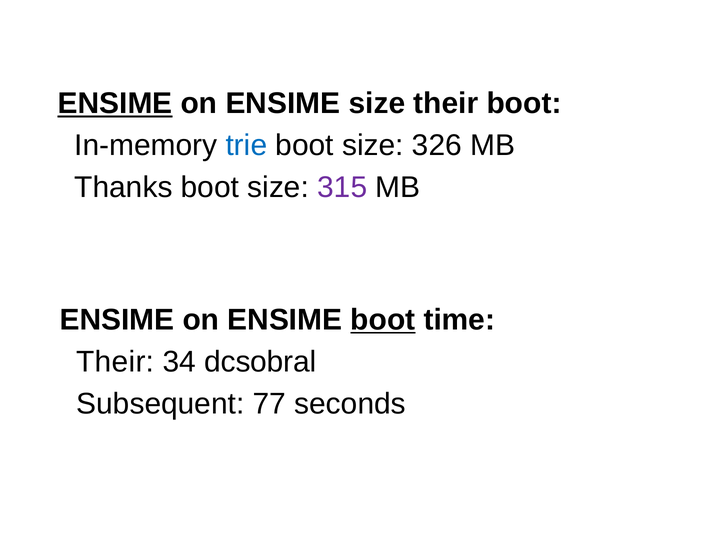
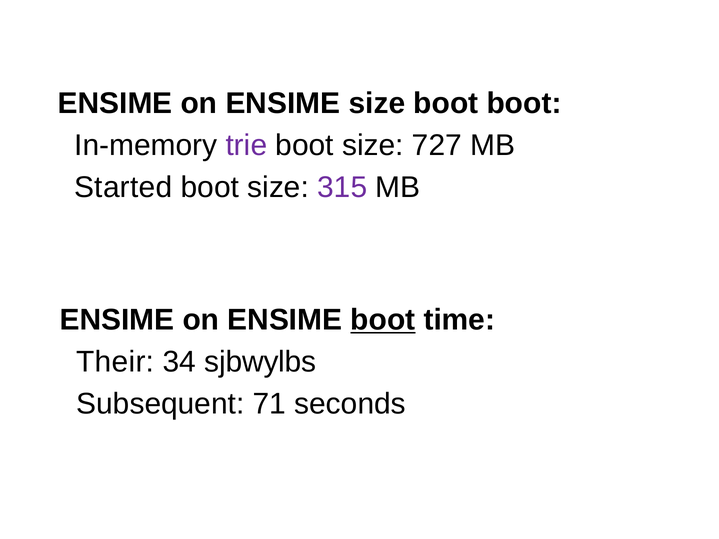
ENSIME underline: present -> none (115, 104)
size their: their -> boot (446, 104)
trie colour: blue -> purple (246, 146)
326: 326 -> 727 (437, 146)
Thanks: Thanks -> Started (123, 188)
dcsobral: dcsobral -> sjbwylbs (260, 362)
77: 77 -> 71 (269, 404)
